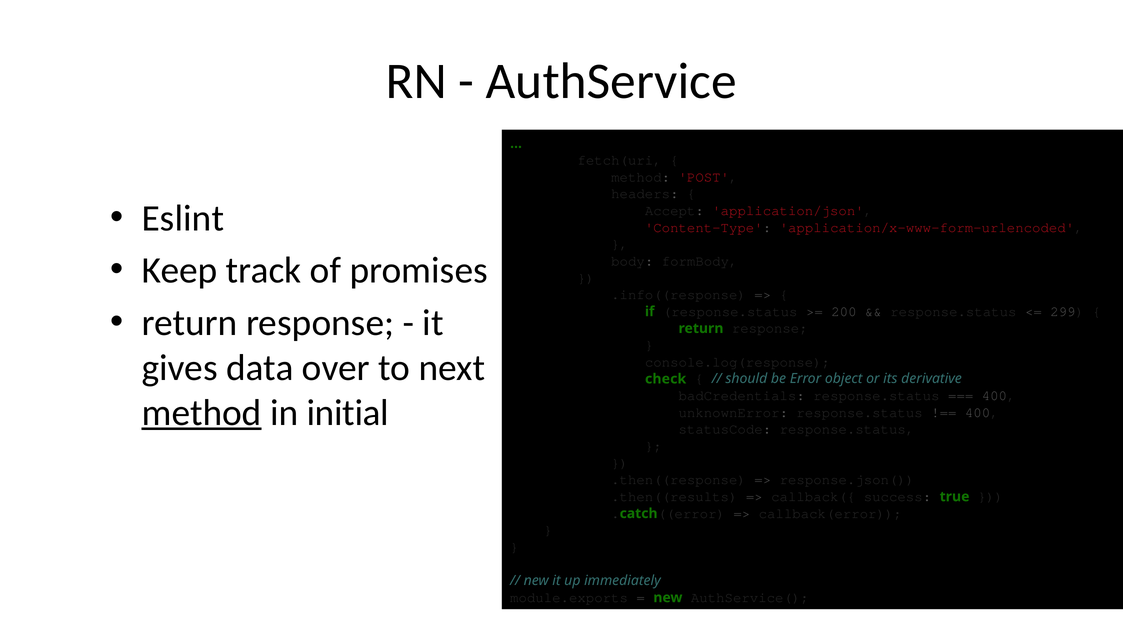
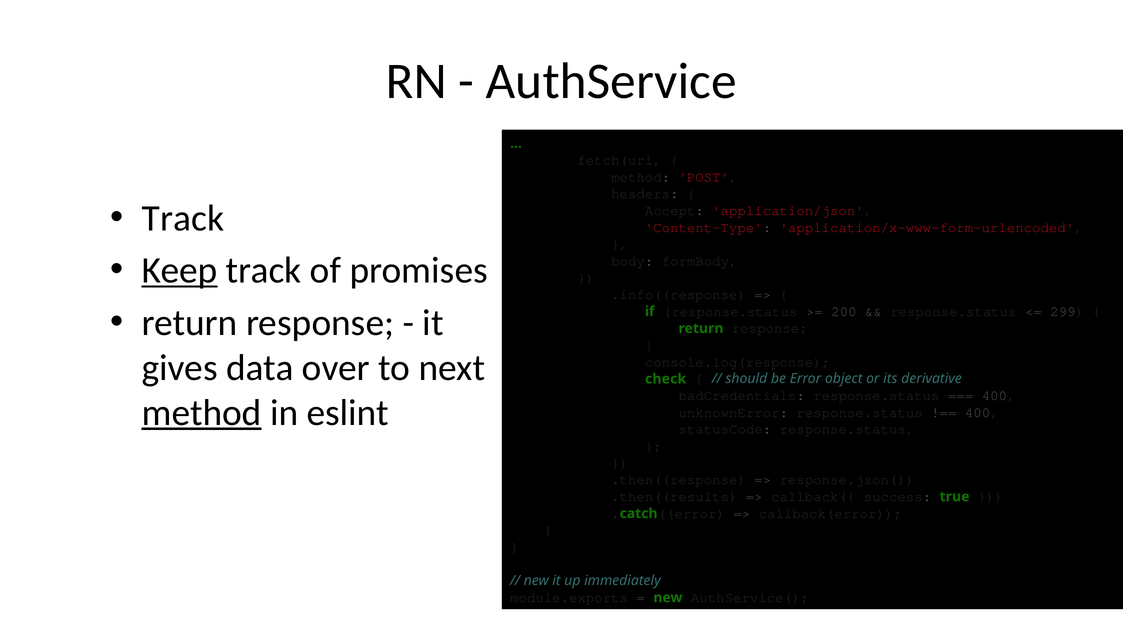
Eslint: Eslint -> Track (183, 218)
Keep underline: none -> present (180, 271)
initial: initial -> eslint (348, 413)
